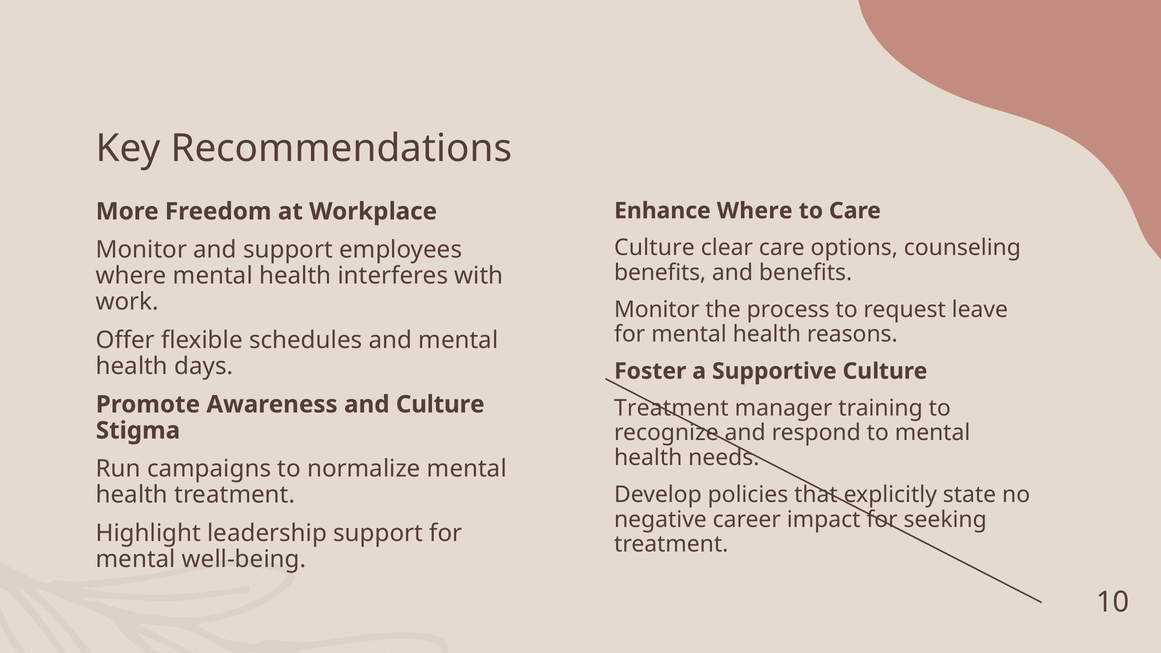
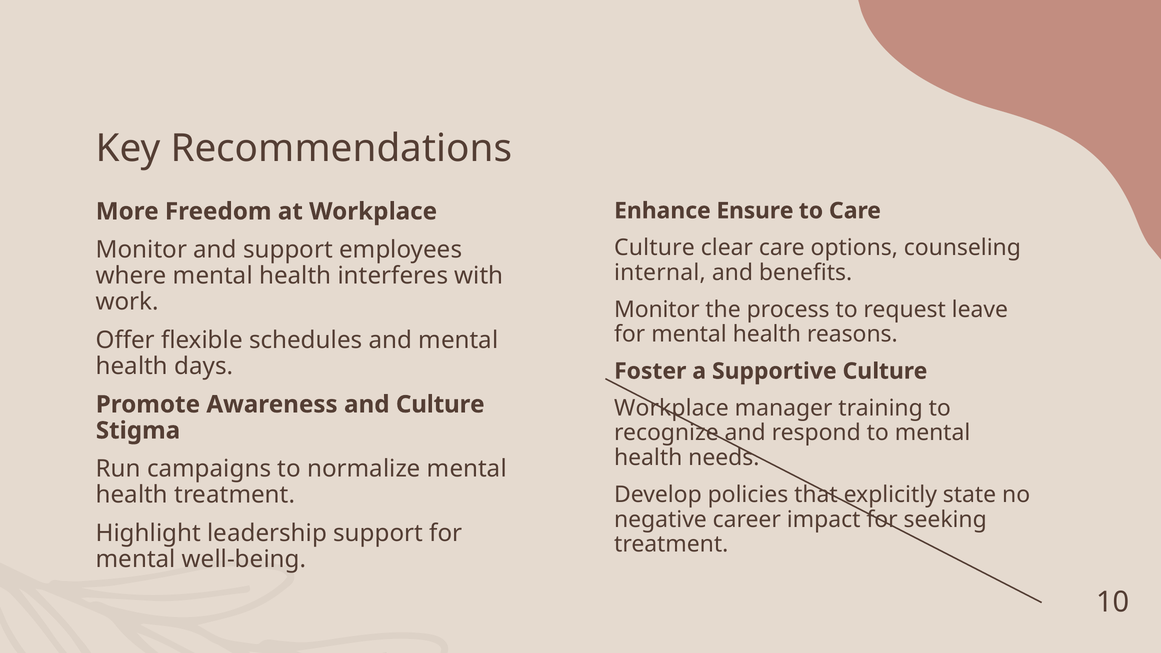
Enhance Where: Where -> Ensure (755, 211)
benefits: benefits -> internal (660, 273)
Treatment: Treatment -> Workplace (671, 408)
